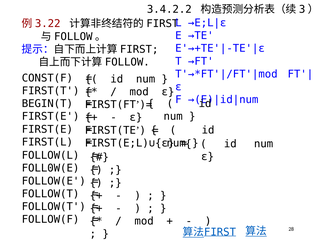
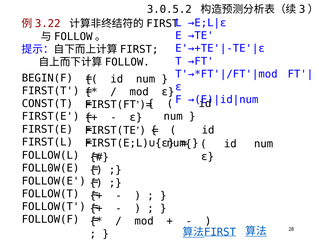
3.4.2.2: 3.4.2.2 -> 3.0.5.2 (169, 9)
CONST(F: CONST(F -> BEGIN(F (47, 78)
BEGIN(T: BEGIN(T -> CONST(T (47, 103)
